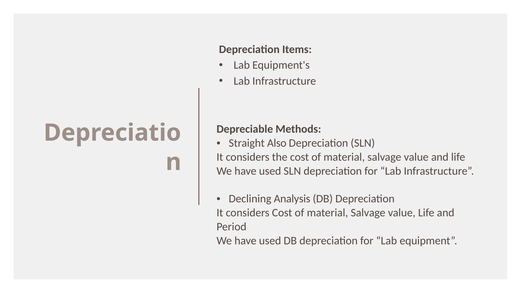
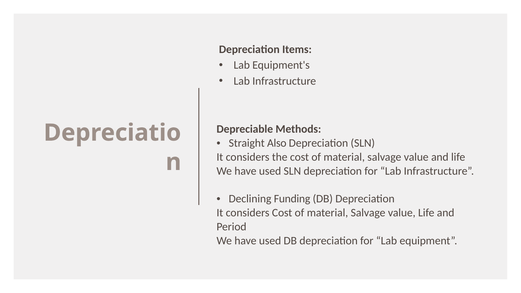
Analysis: Analysis -> Funding (292, 199)
